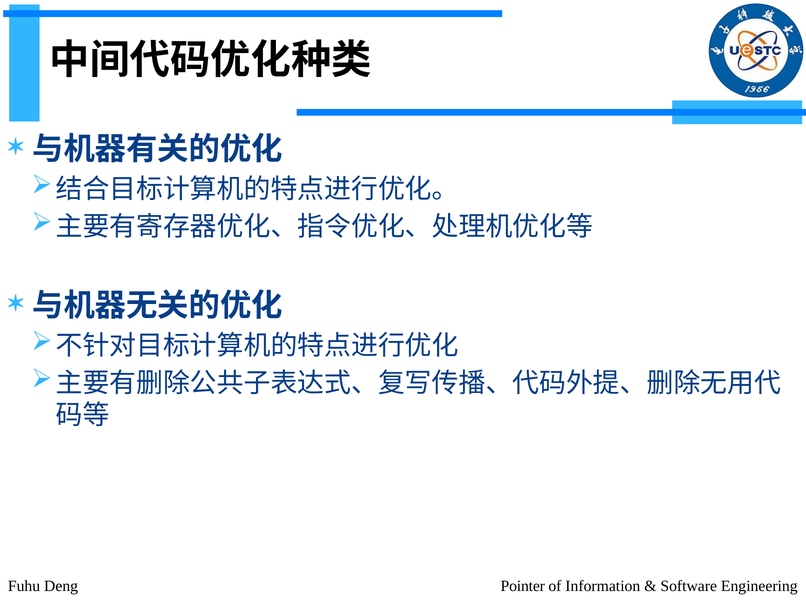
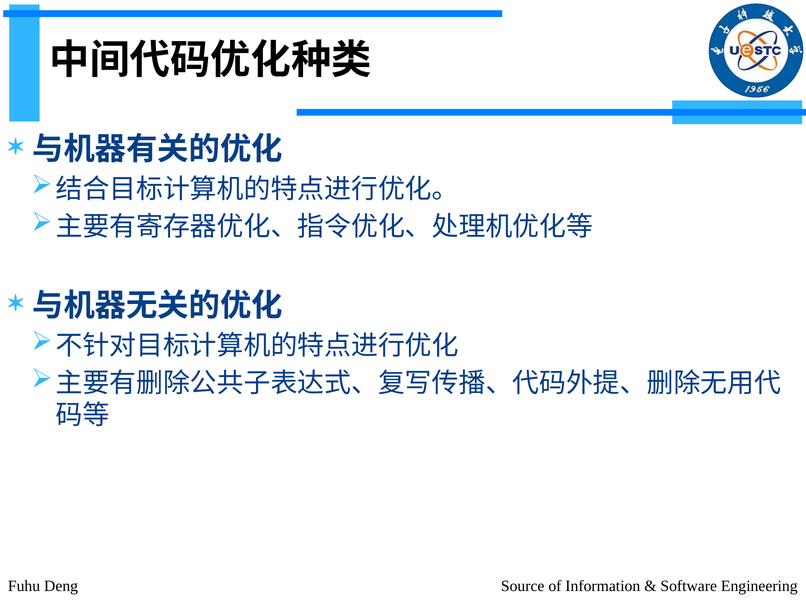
Pointer: Pointer -> Source (523, 587)
